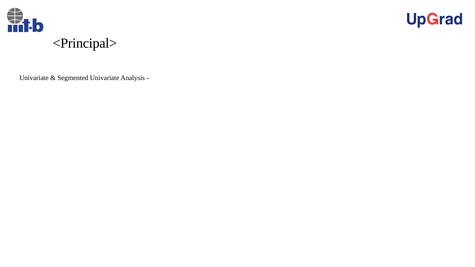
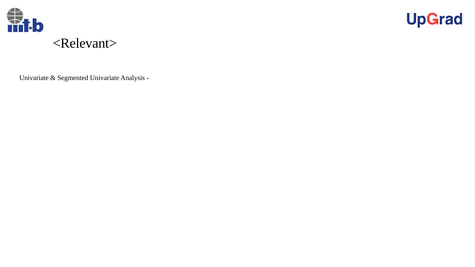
<Principal>: <Principal> -> <Relevant> (85, 43)
